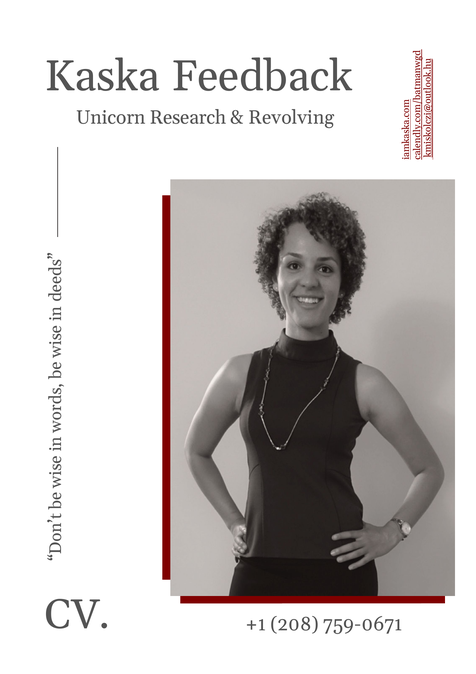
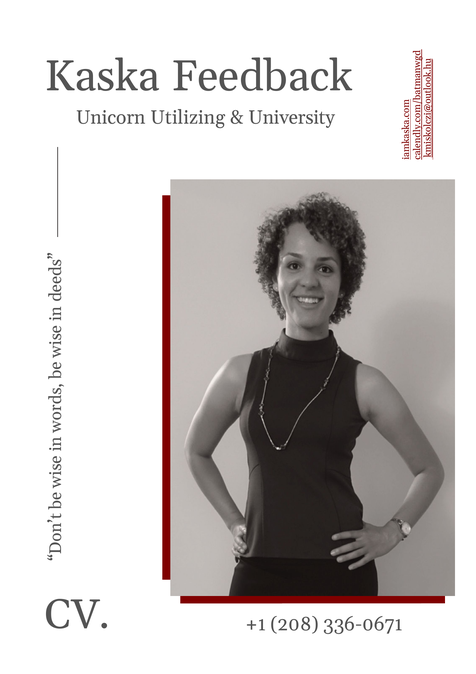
Research: Research -> Utilizing (188, 117)
Revolving: Revolving -> University (292, 117)
759-0671: 759-0671 -> 336-0671 (363, 624)
